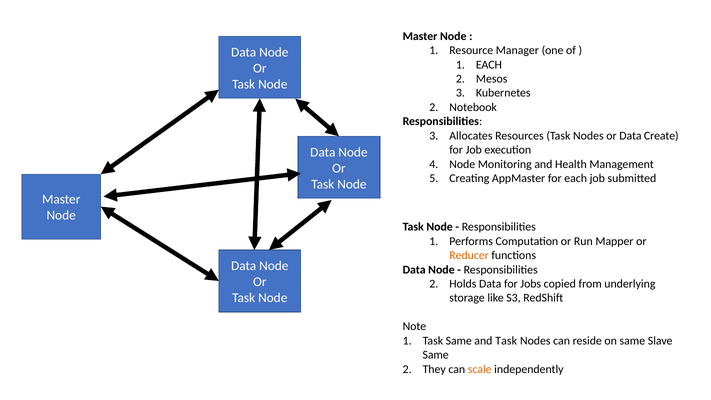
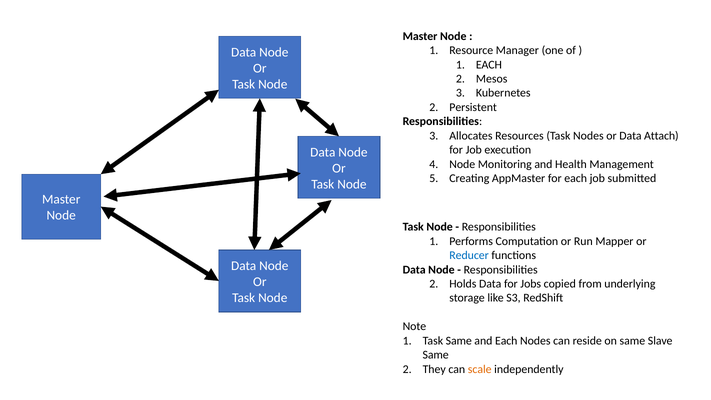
Notebook: Notebook -> Persistent (473, 107)
Create: Create -> Attach (661, 136)
Reducer colour: orange -> blue (469, 255)
and Task: Task -> Each (506, 341)
